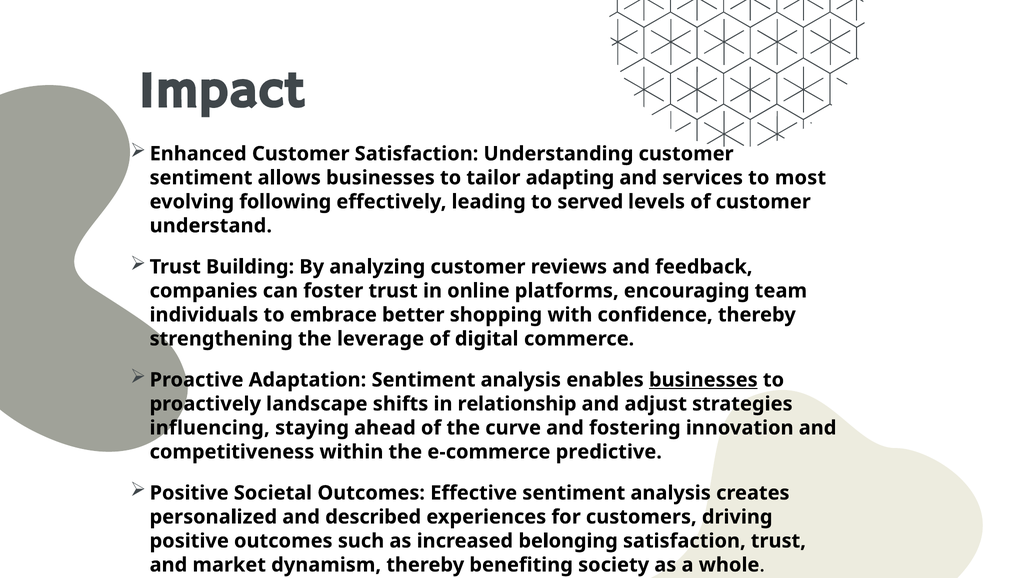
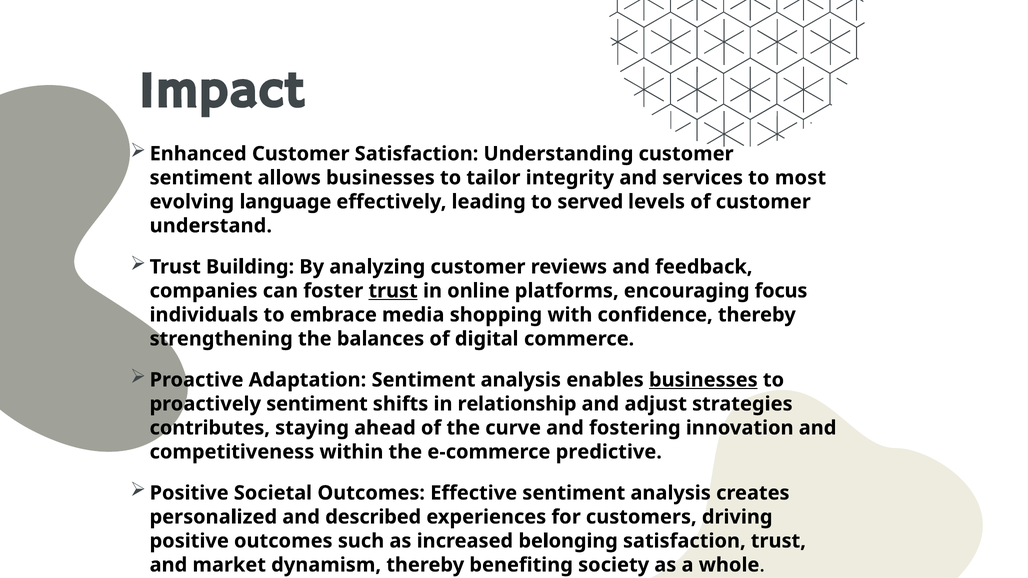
adapting: adapting -> integrity (570, 178)
following: following -> language (285, 202)
trust underline: none -> present (393, 291)
team: team -> focus (781, 291)
better: better -> media (413, 315)
leverage: leverage -> balances (381, 339)
proactively landscape: landscape -> sentiment (317, 404)
influencing: influencing -> contributes (210, 428)
